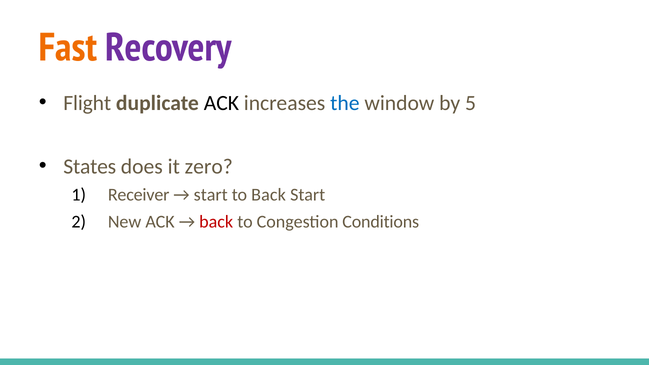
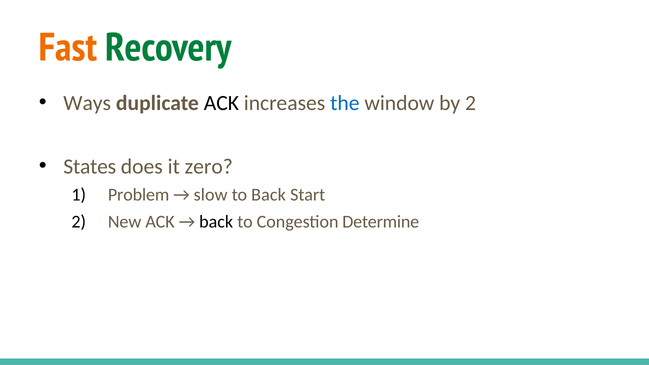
Recovery colour: purple -> green (169, 48)
Flight: Flight -> Ways (87, 103)
by 5: 5 -> 2 (471, 103)
Receiver: Receiver -> Problem (139, 195)
start: start -> slow (211, 195)
back colour: red -> black (216, 222)
Conditions: Conditions -> Determine (381, 222)
